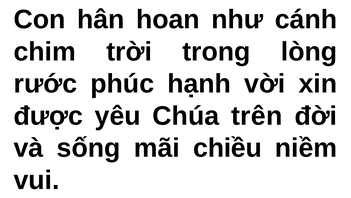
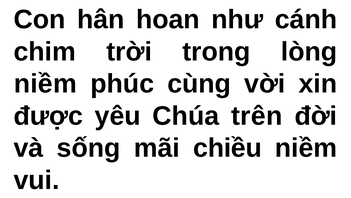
rước: rước -> niềm (45, 84)
hạnh: hạnh -> cùng (199, 84)
